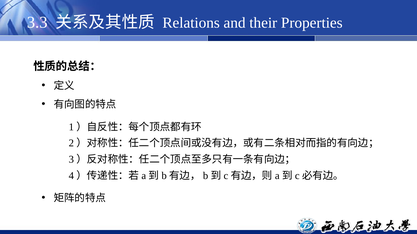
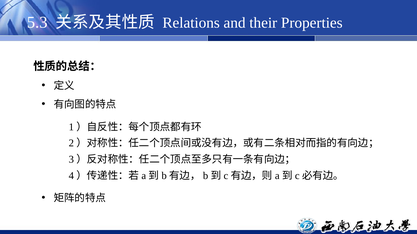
3.3: 3.3 -> 5.3 (37, 22)
